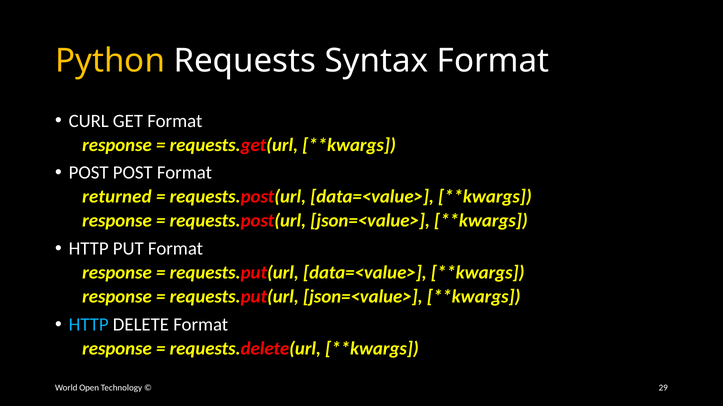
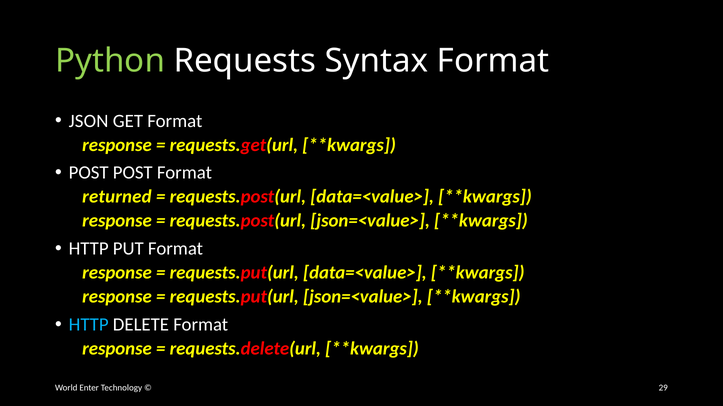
Python colour: yellow -> light green (110, 61)
CURL: CURL -> JSON (89, 121)
Open: Open -> Enter (89, 388)
